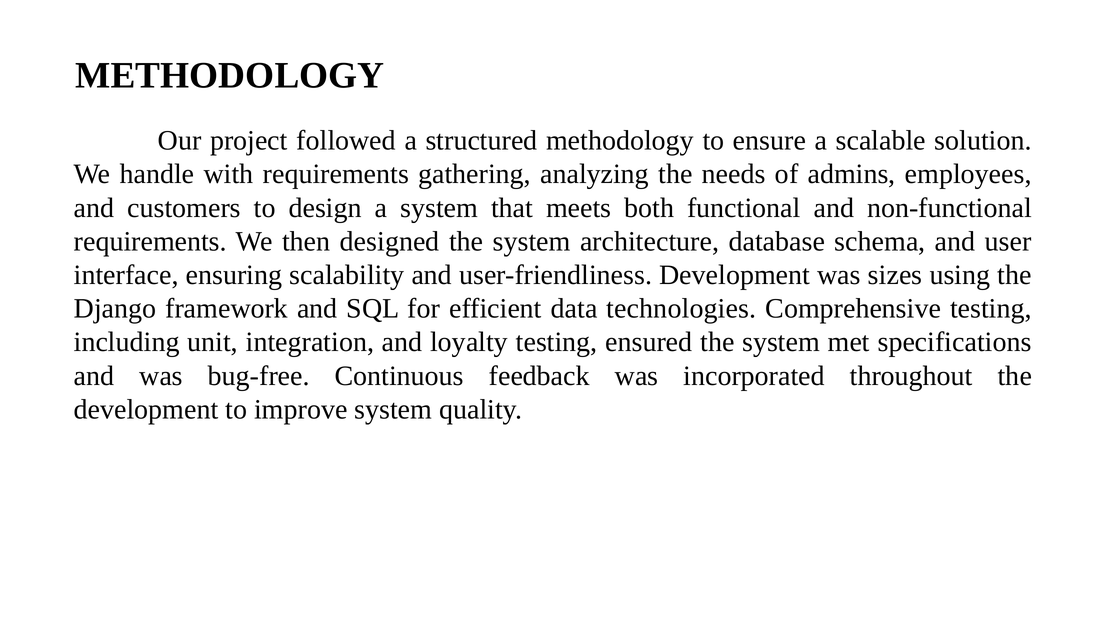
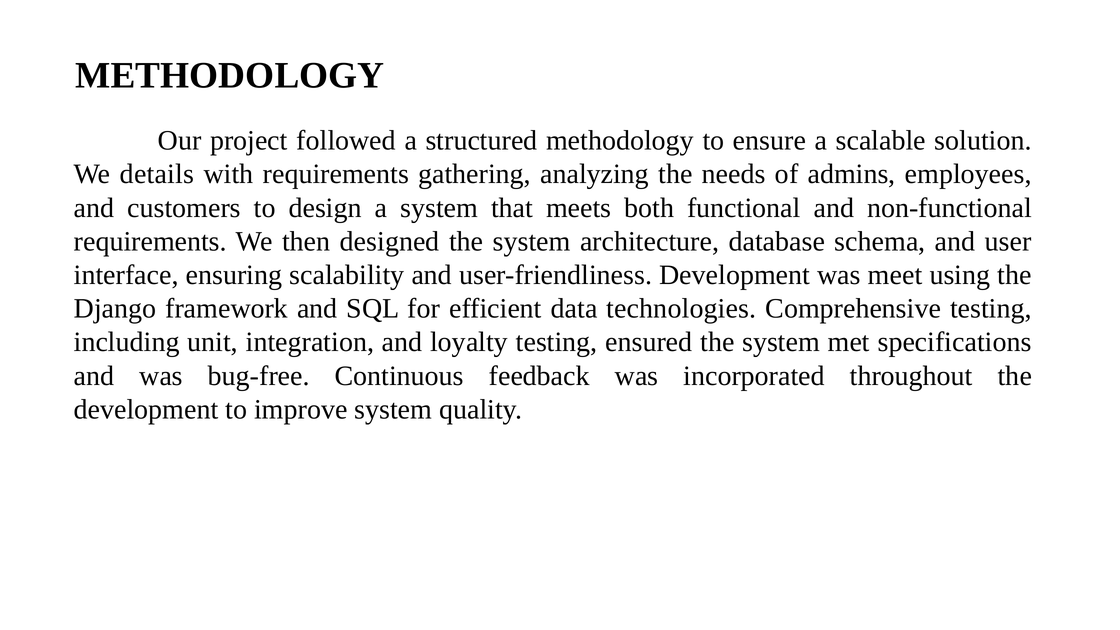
handle: handle -> details (157, 174)
sizes: sizes -> meet (895, 275)
